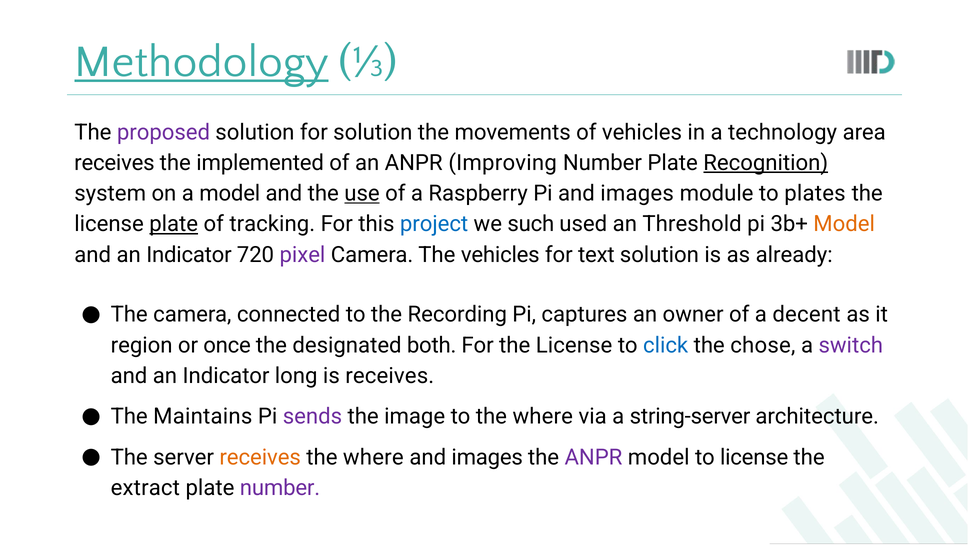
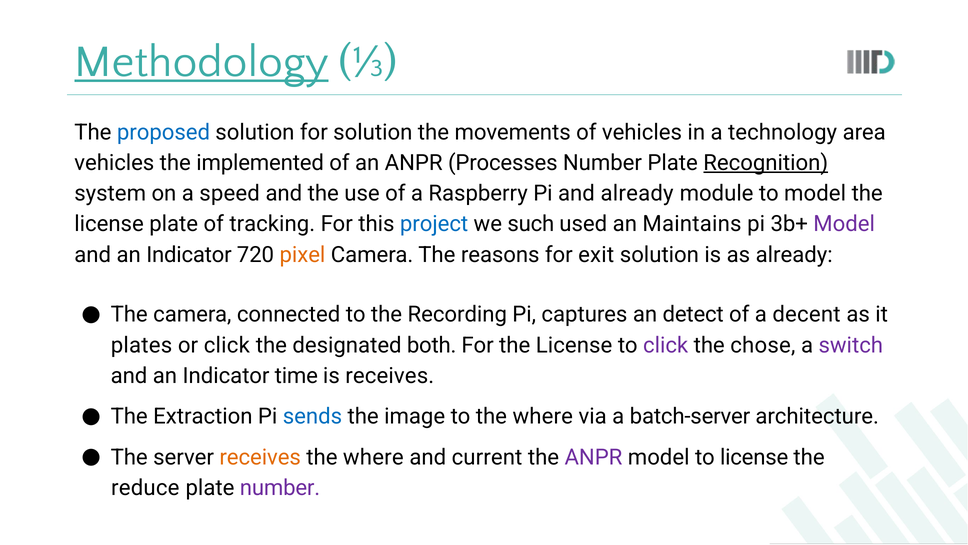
proposed colour: purple -> blue (163, 132)
receives: receives -> vehicles (114, 163)
Improving: Improving -> Processes (503, 163)
a model: model -> speed (230, 193)
use underline: present -> none (362, 193)
Pi and images: images -> already (637, 193)
to plates: plates -> model (815, 193)
plate underline: present -> none (174, 224)
Threshold: Threshold -> Maintains (692, 224)
Model colour: orange -> purple (844, 224)
pixel colour: purple -> orange (302, 254)
The vehicles: vehicles -> reasons (500, 254)
text: text -> exit (596, 254)
owner: owner -> detect (693, 314)
region: region -> plates (142, 345)
or once: once -> click (227, 345)
click colour: blue -> purple (666, 345)
long: long -> time (296, 375)
Maintains: Maintains -> Extraction (203, 416)
sends colour: purple -> blue (312, 416)
string-server: string-server -> batch-server (690, 416)
images: images -> current (487, 457)
extract: extract -> reduce (145, 487)
